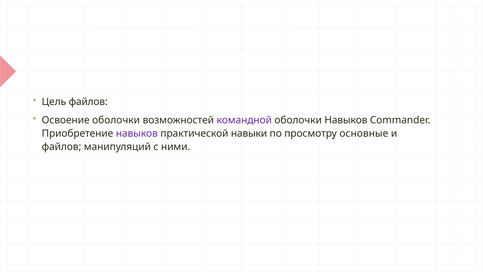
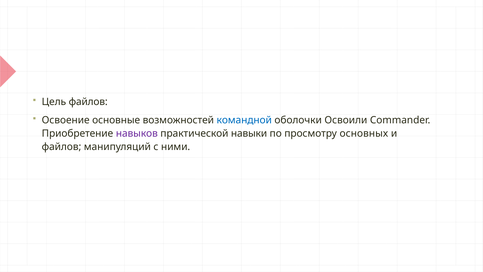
Освоение оболочки: оболочки -> основные (116, 120)
командной colour: purple -> blue (244, 120)
оболочки Навыков: Навыков -> Освоили (346, 120)
основные: основные -> основных (364, 133)
